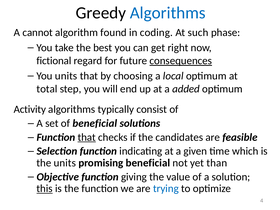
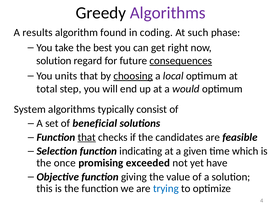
Algorithms colour: blue -> purple (168, 13)
cannot: cannot -> results (38, 32)
fictional: fictional -> solution (54, 61)
choosing underline: none -> present (133, 76)
added: added -> would (186, 89)
Activity: Activity -> System (30, 109)
the units: units -> once (65, 163)
promising beneficial: beneficial -> exceeded (148, 163)
than: than -> have (217, 163)
this underline: present -> none (45, 189)
